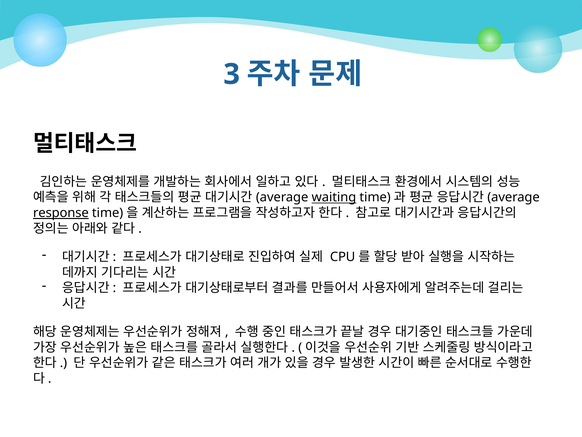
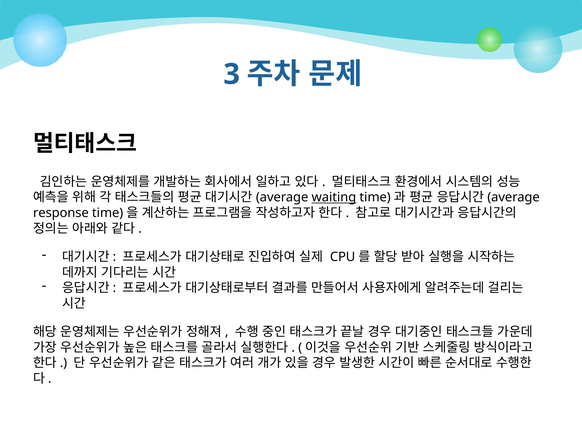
response underline: present -> none (61, 213)
